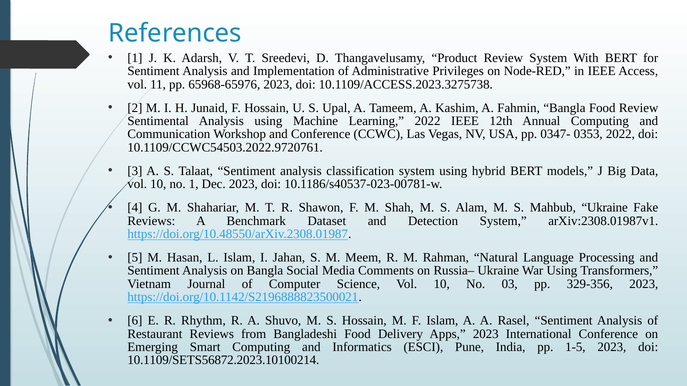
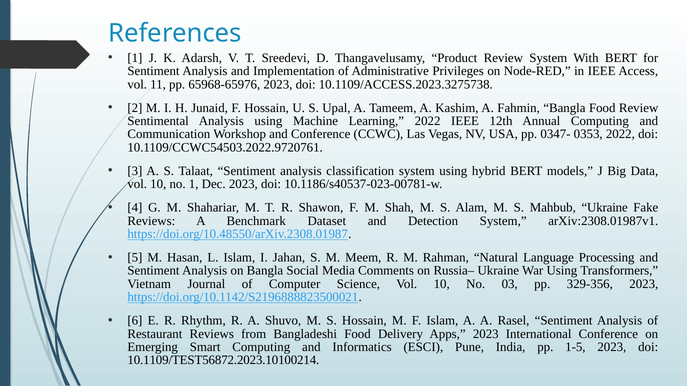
10.1109/SETS56872.2023.10100214: 10.1109/SETS56872.2023.10100214 -> 10.1109/TEST56872.2023.10100214 (223, 361)
